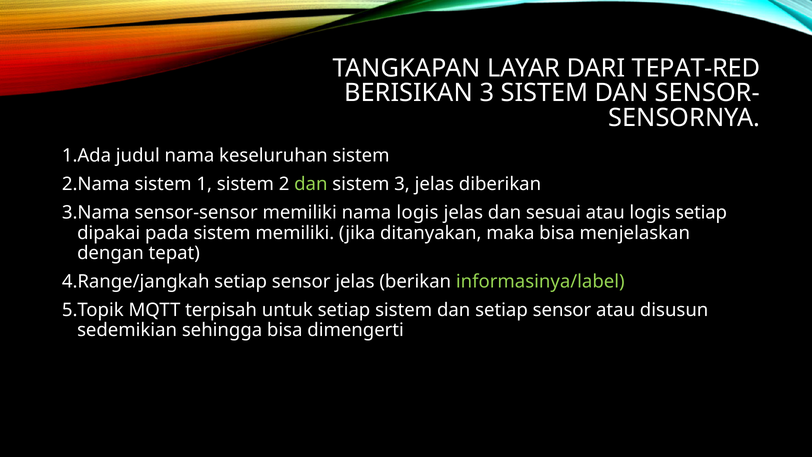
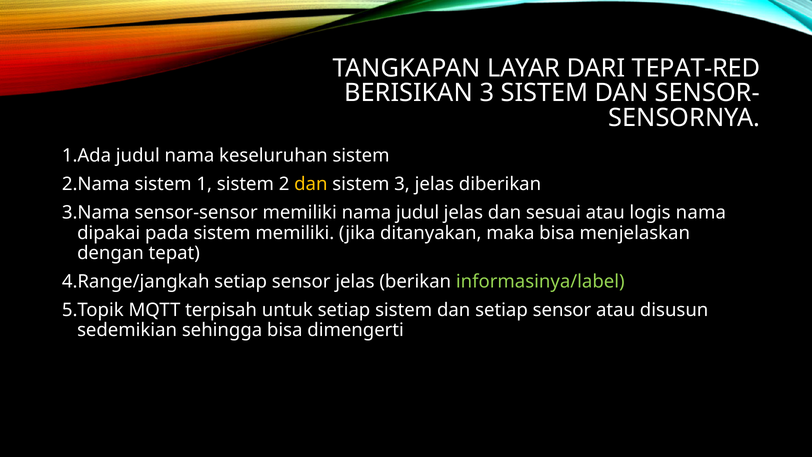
dan colour: light green -> yellow (311, 184)
nama logis: logis -> judul (418, 213)
logis setiap: setiap -> nama (701, 213)
